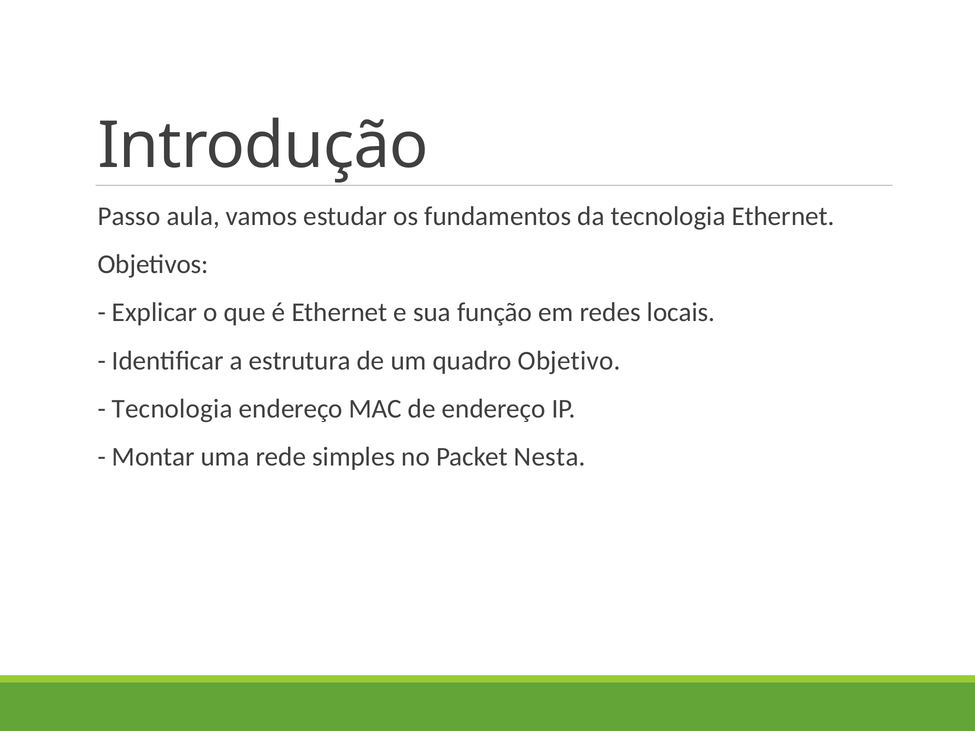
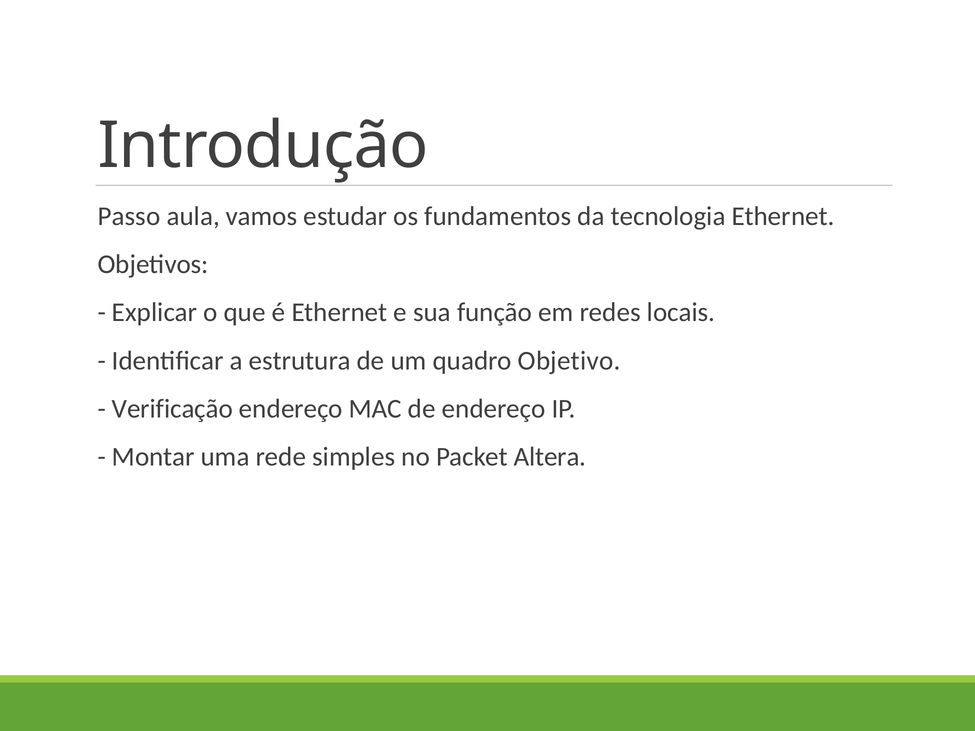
Tecnologia: Tecnologia -> Verificação (172, 409)
Nesta: Nesta -> Altera (550, 457)
